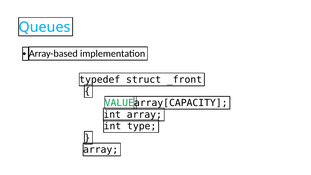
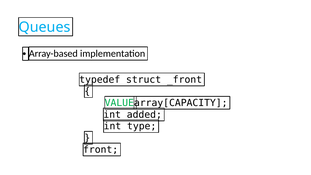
int array: array -> added (144, 115)
array: array -> front (101, 149)
